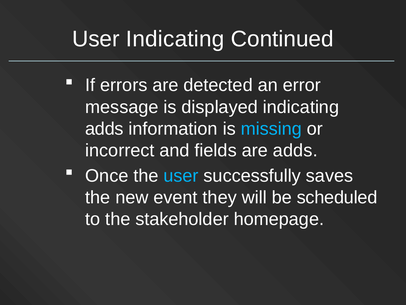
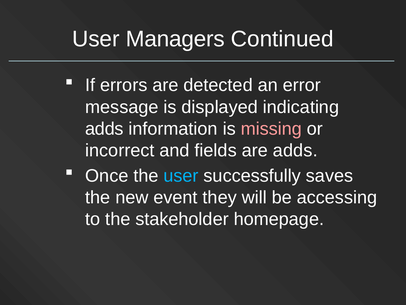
User Indicating: Indicating -> Managers (175, 39)
missing colour: light blue -> pink (271, 129)
scheduled: scheduled -> accessing (337, 197)
